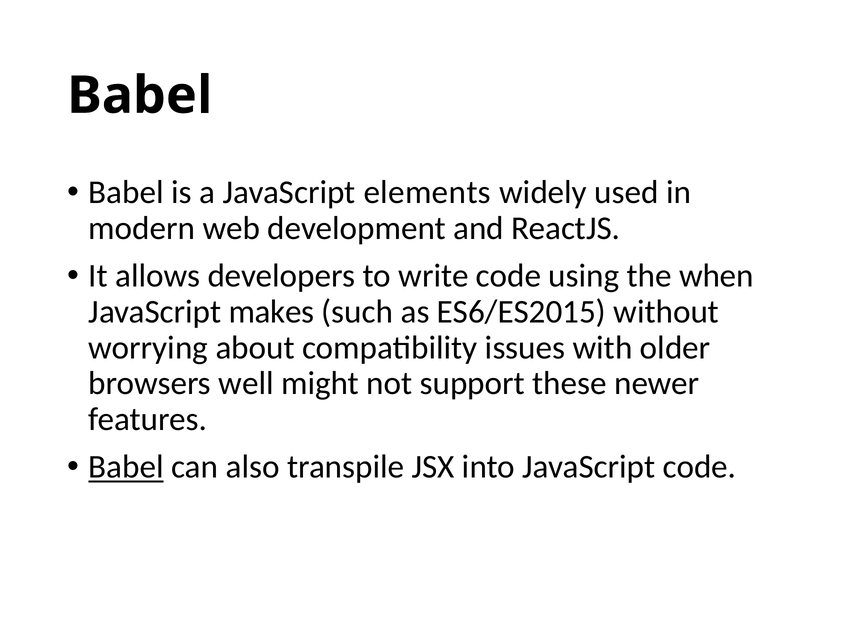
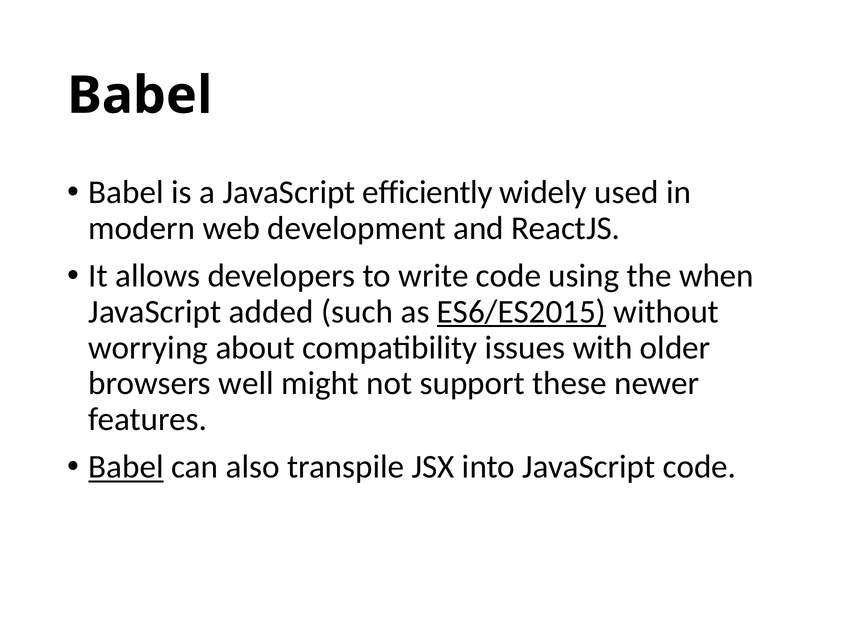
elements: elements -> efficiently (428, 192)
makes: makes -> added (271, 312)
ES6/ES2015 underline: none -> present (521, 312)
